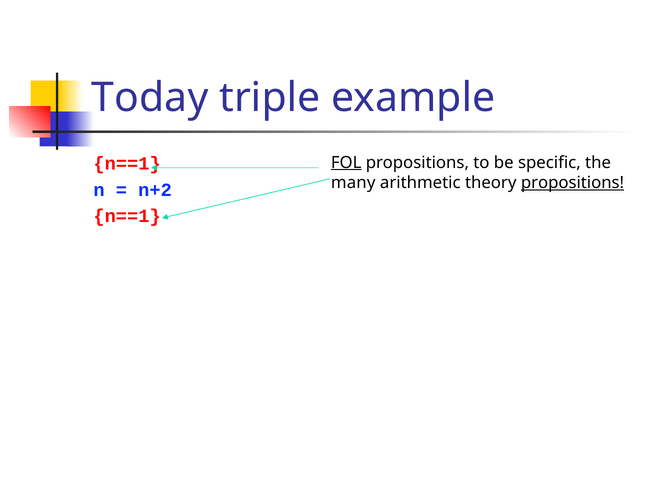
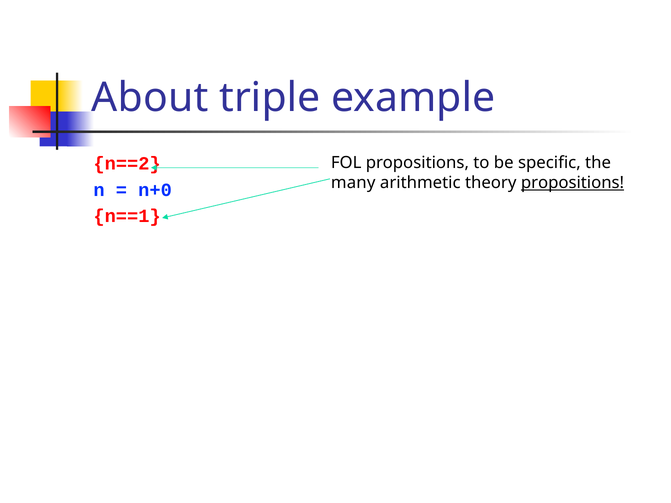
Today: Today -> About (150, 98)
n==1: n==1 -> n==2 (127, 164)
FOL underline: present -> none (346, 163)
n+2: n+2 -> n+0 (155, 190)
